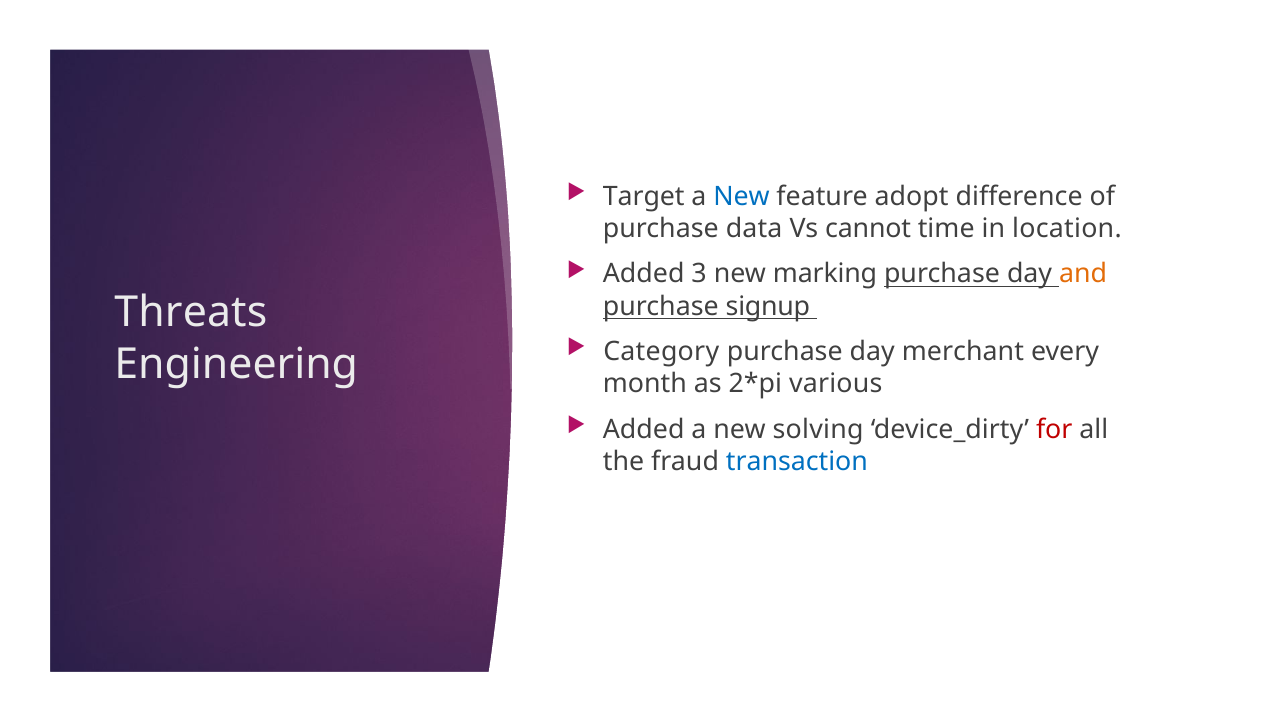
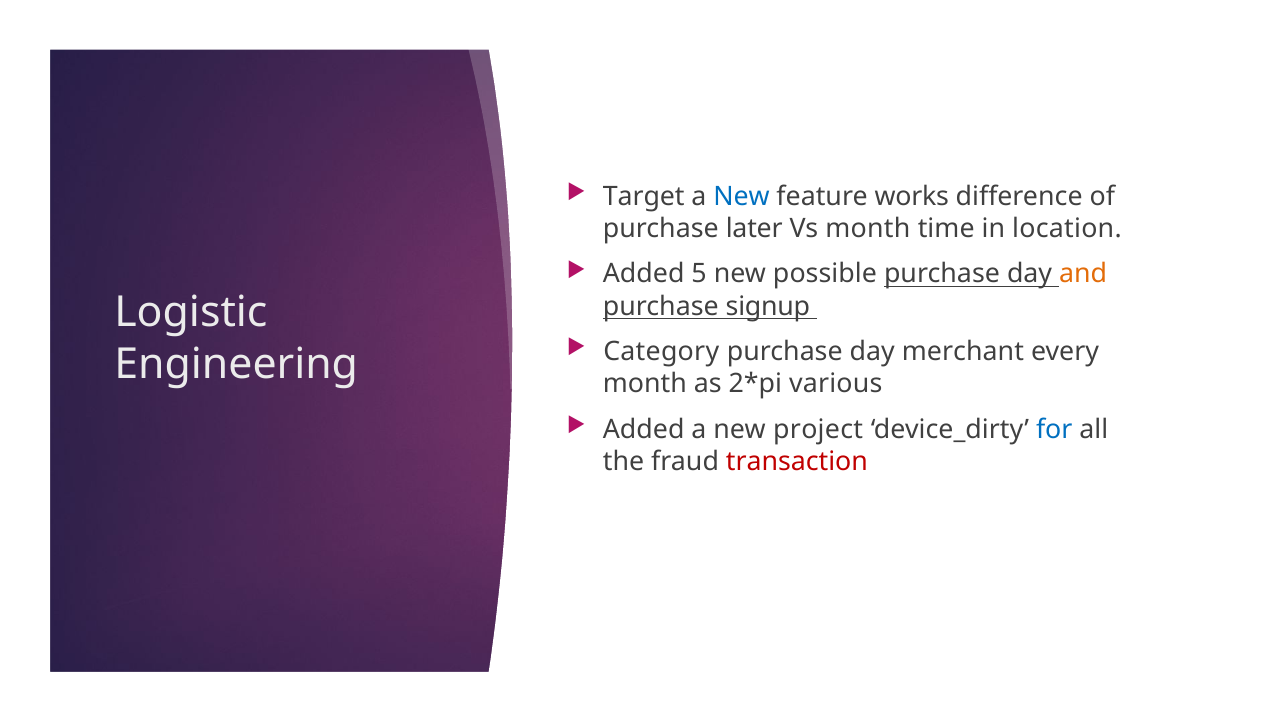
adopt: adopt -> works (912, 197)
data: data -> later (754, 229)
Vs cannot: cannot -> month (868, 229)
3: 3 -> 5 (699, 274)
marking: marking -> possible (825, 274)
Threats: Threats -> Logistic (191, 313)
solving: solving -> project (818, 430)
for colour: red -> blue (1054, 430)
transaction colour: blue -> red (797, 462)
